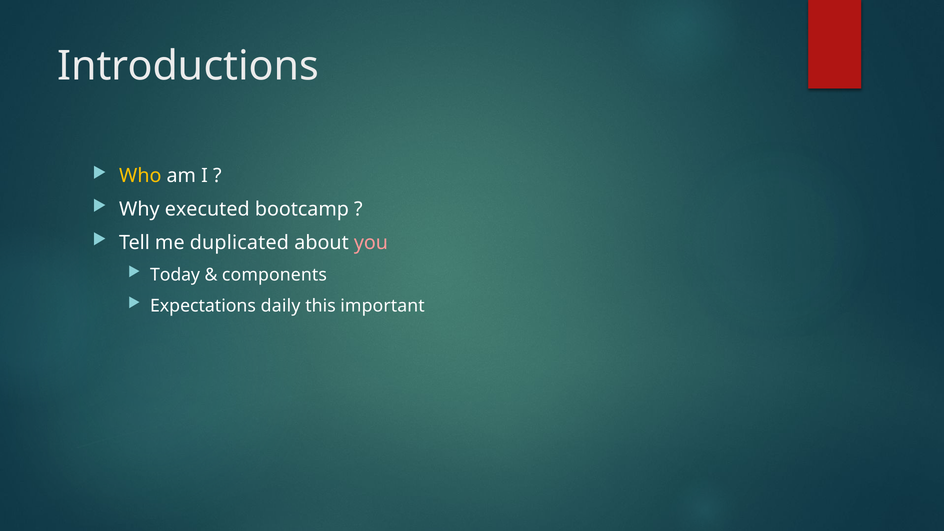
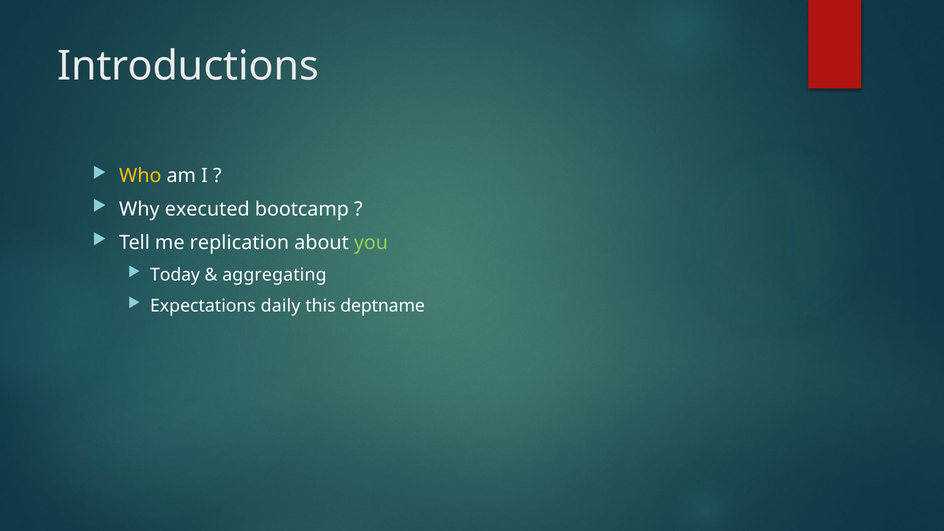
duplicated: duplicated -> replication (239, 243)
you colour: pink -> light green (371, 243)
components: components -> aggregating (274, 275)
important: important -> deptname (383, 306)
